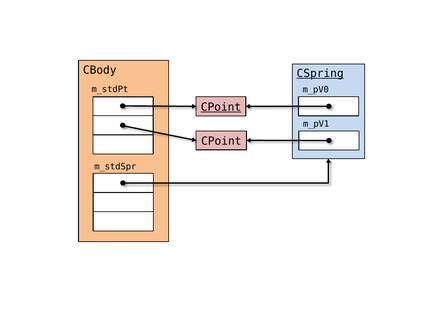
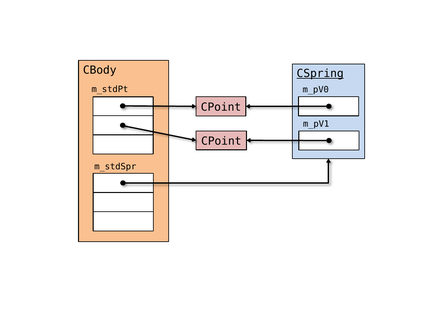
CPoint underline: present -> none (221, 107)
